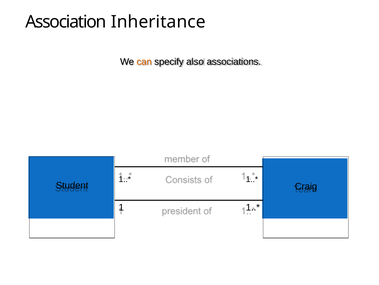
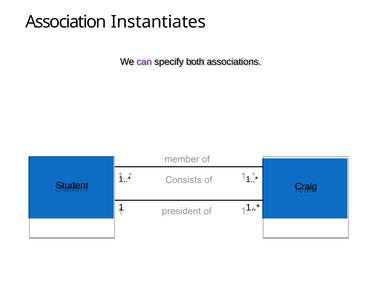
Inheritance: Inheritance -> Instantiates (158, 22)
can colour: orange -> purple (144, 62)
also: also -> both (195, 62)
